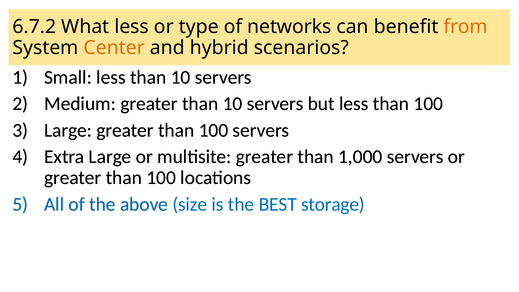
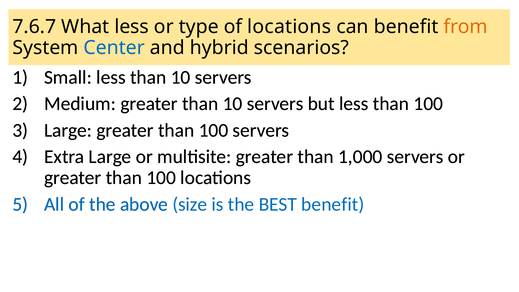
6.7.2: 6.7.2 -> 7.6.7 (34, 27)
of networks: networks -> locations (289, 27)
Center colour: orange -> blue (114, 48)
BEST storage: storage -> benefit (333, 204)
